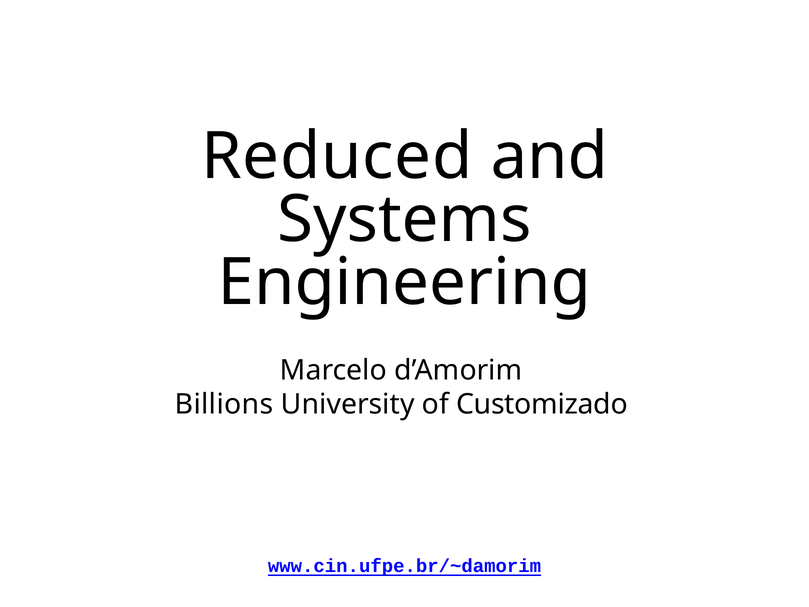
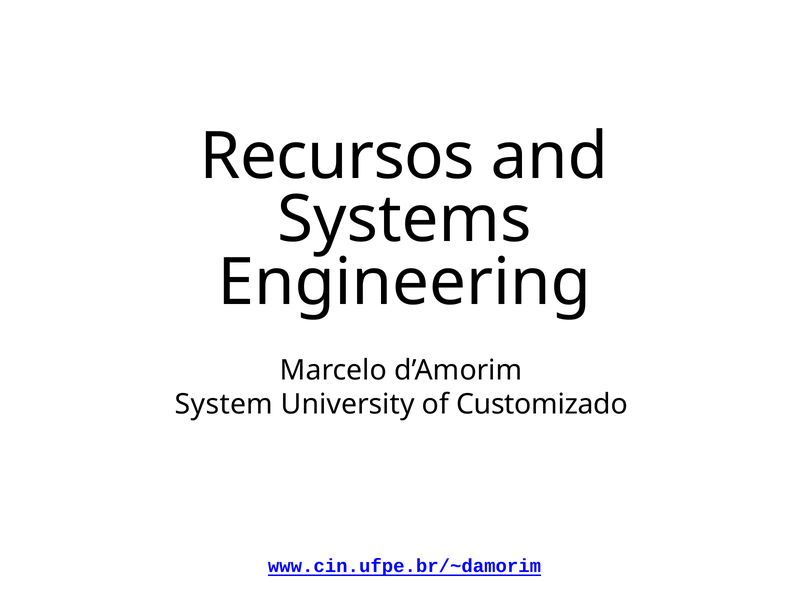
Reduced: Reduced -> Recursos (337, 157)
Billions: Billions -> System (224, 404)
